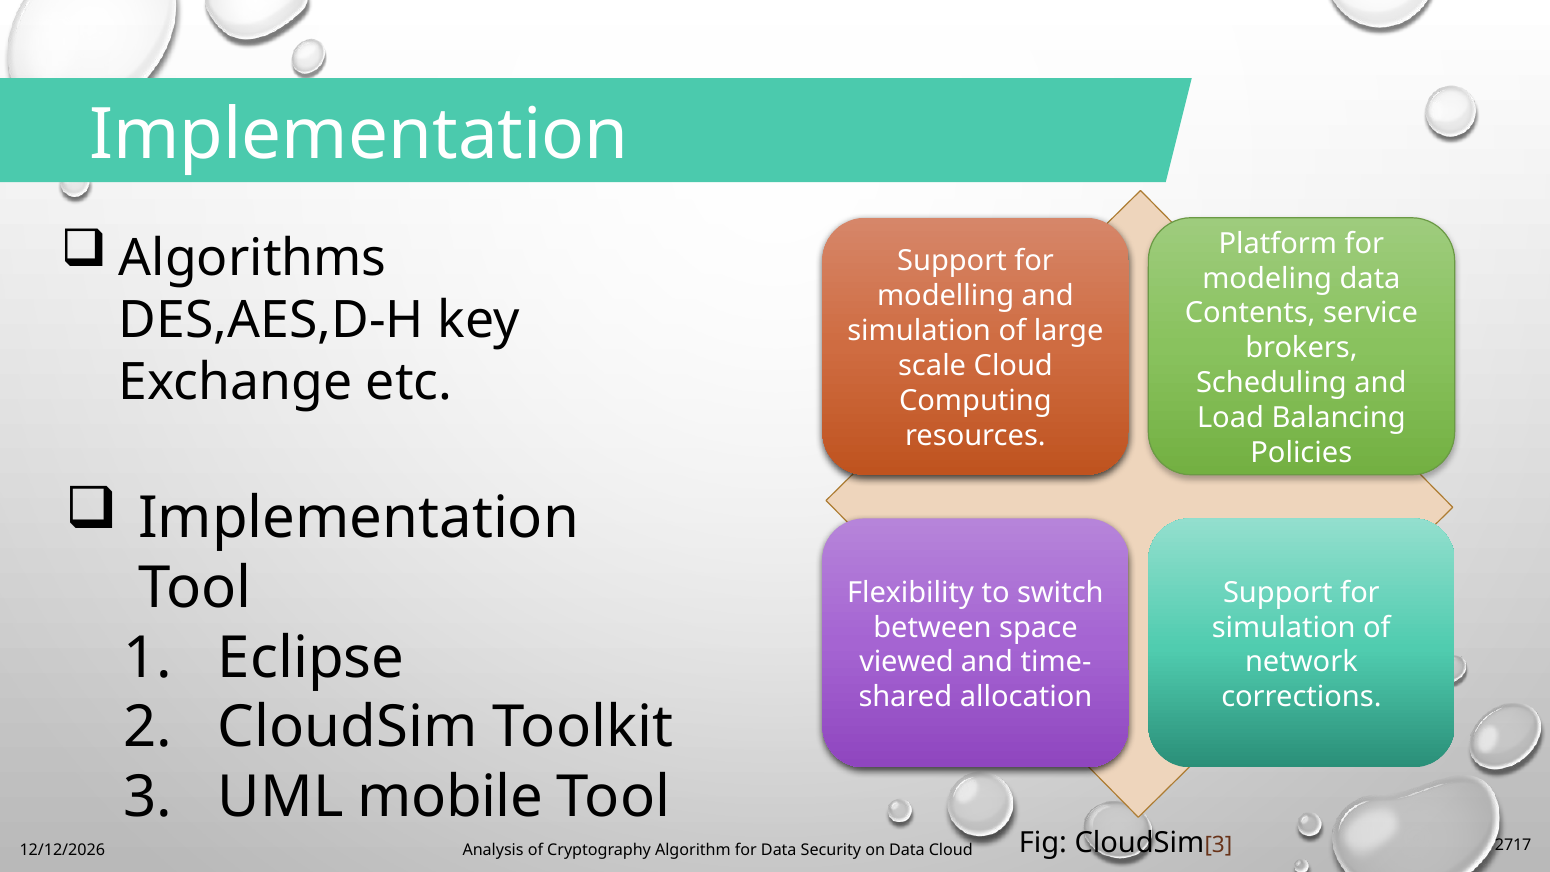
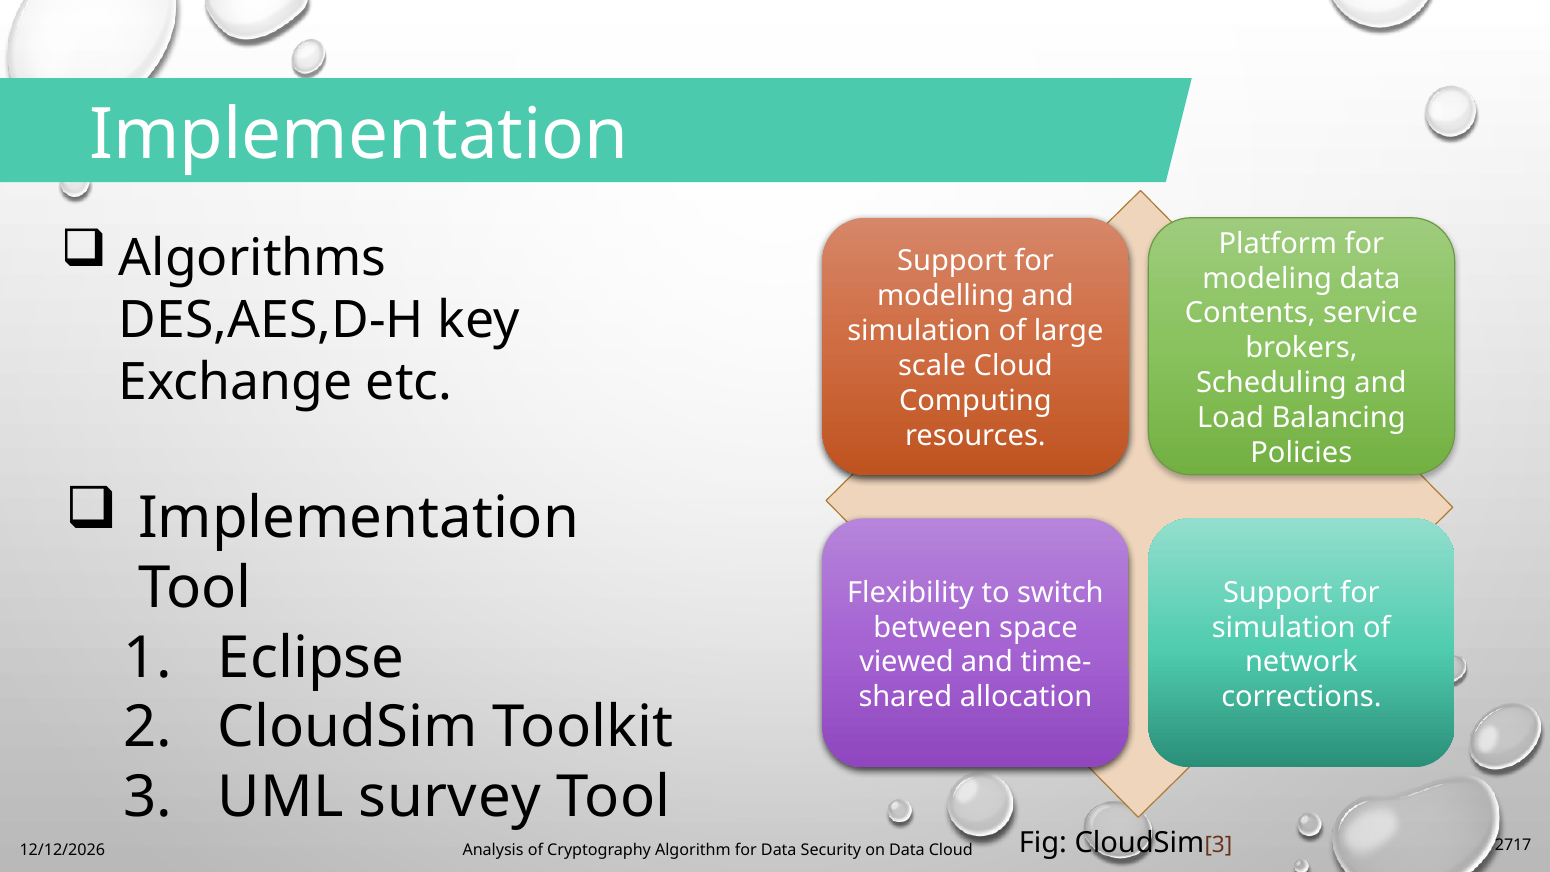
mobile: mobile -> survey (450, 797)
